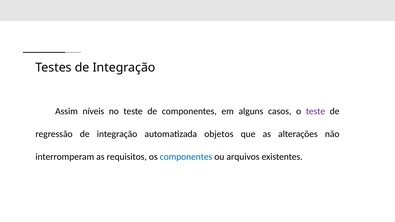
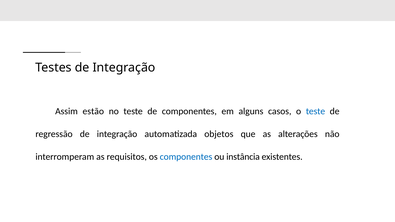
níveis: níveis -> estão (93, 111)
teste colour: purple -> blue (315, 111)
arquivos: arquivos -> instância (243, 157)
